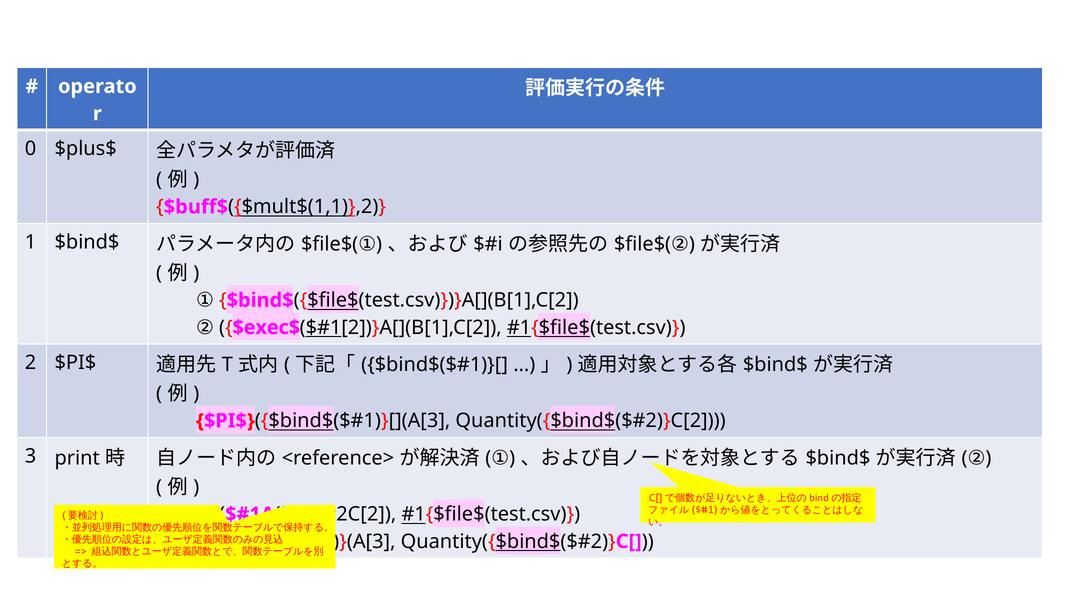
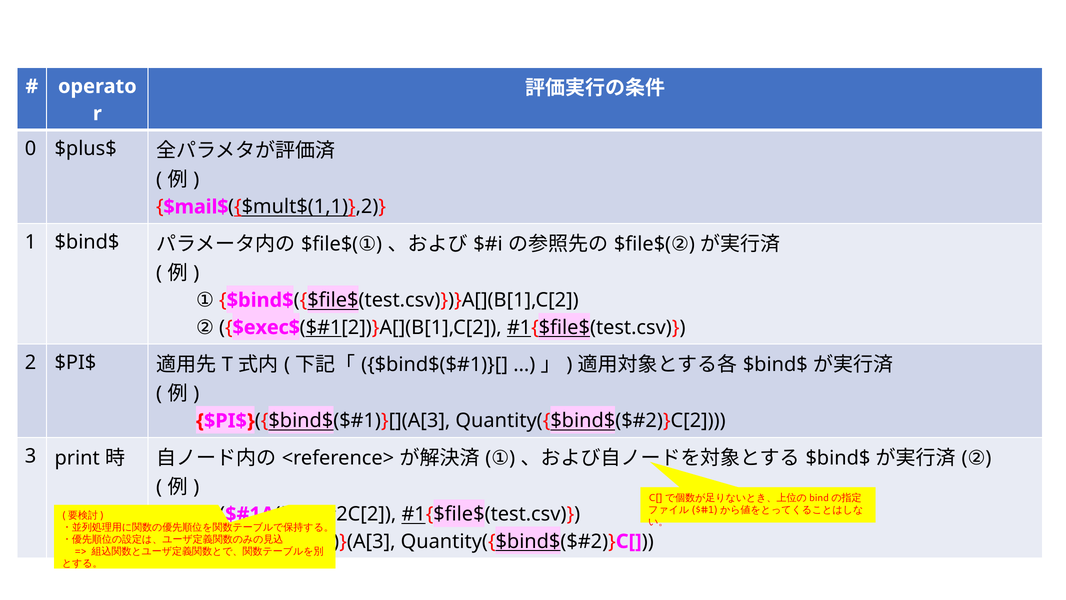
$buff$: $buff$ -> $mail$ (196, 207)
